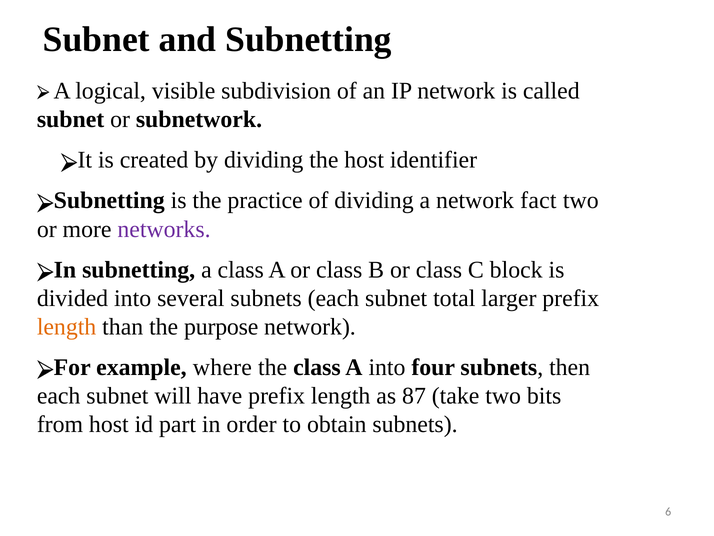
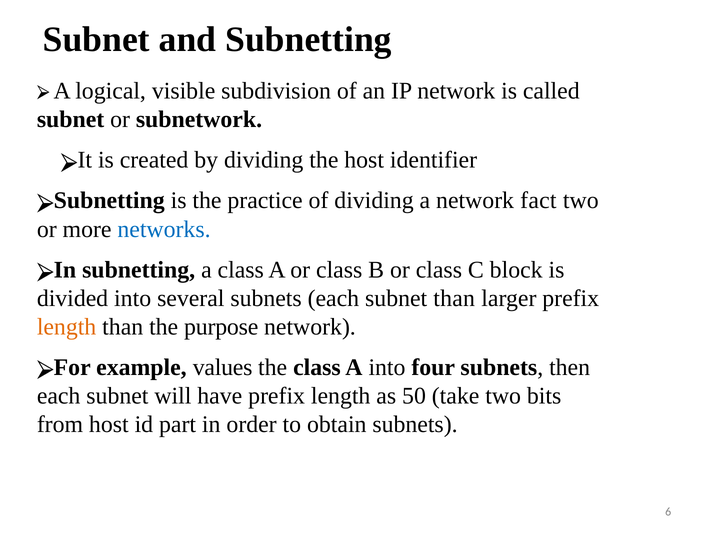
networks colour: purple -> blue (164, 229)
subnet total: total -> than (454, 298)
where: where -> values (223, 367)
87: 87 -> 50 (414, 396)
